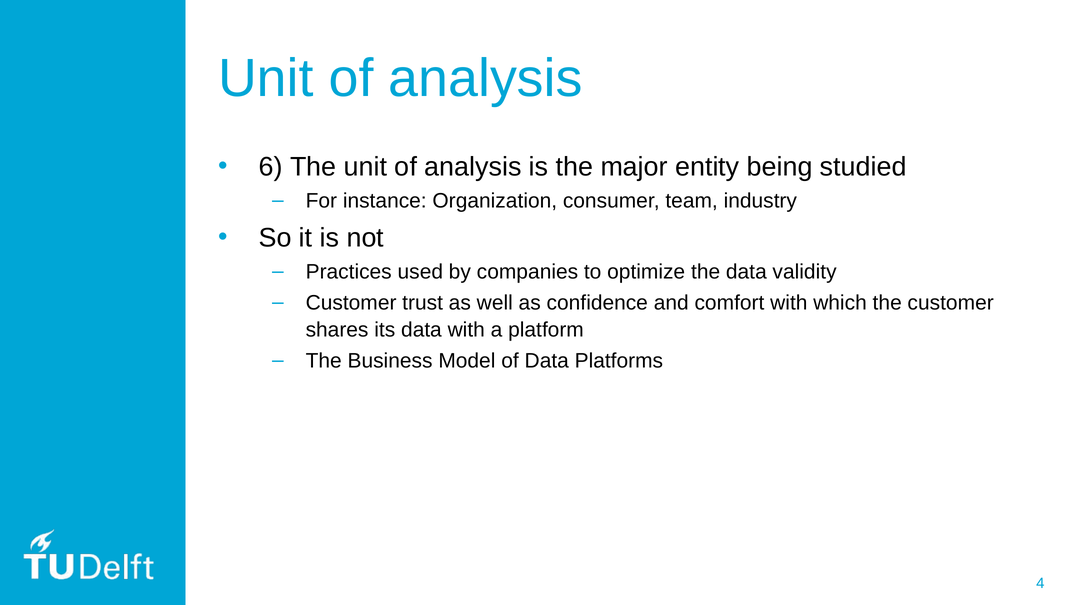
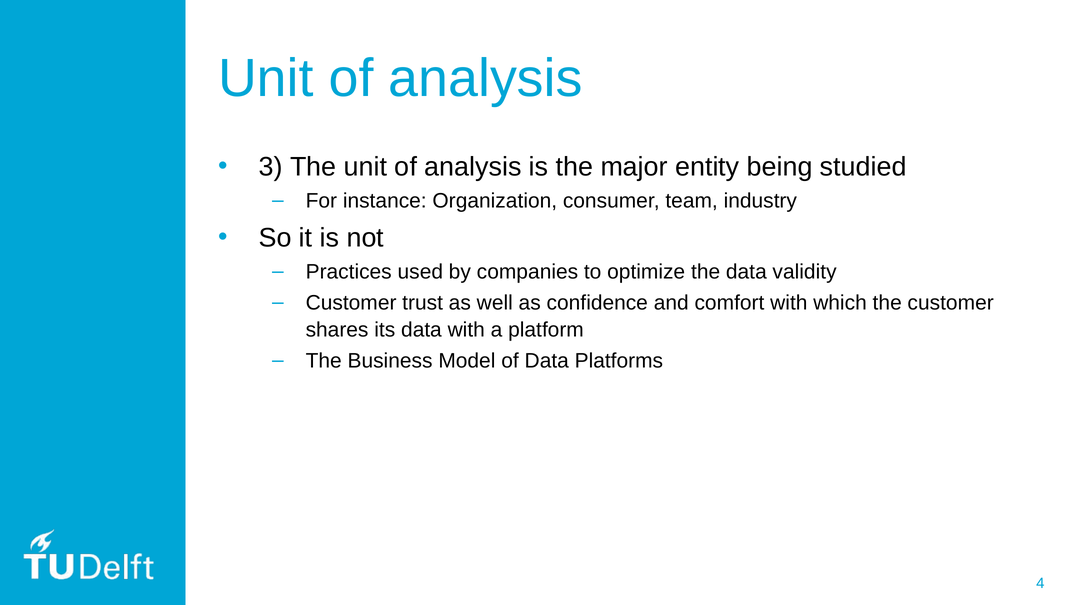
6: 6 -> 3 (271, 167)
